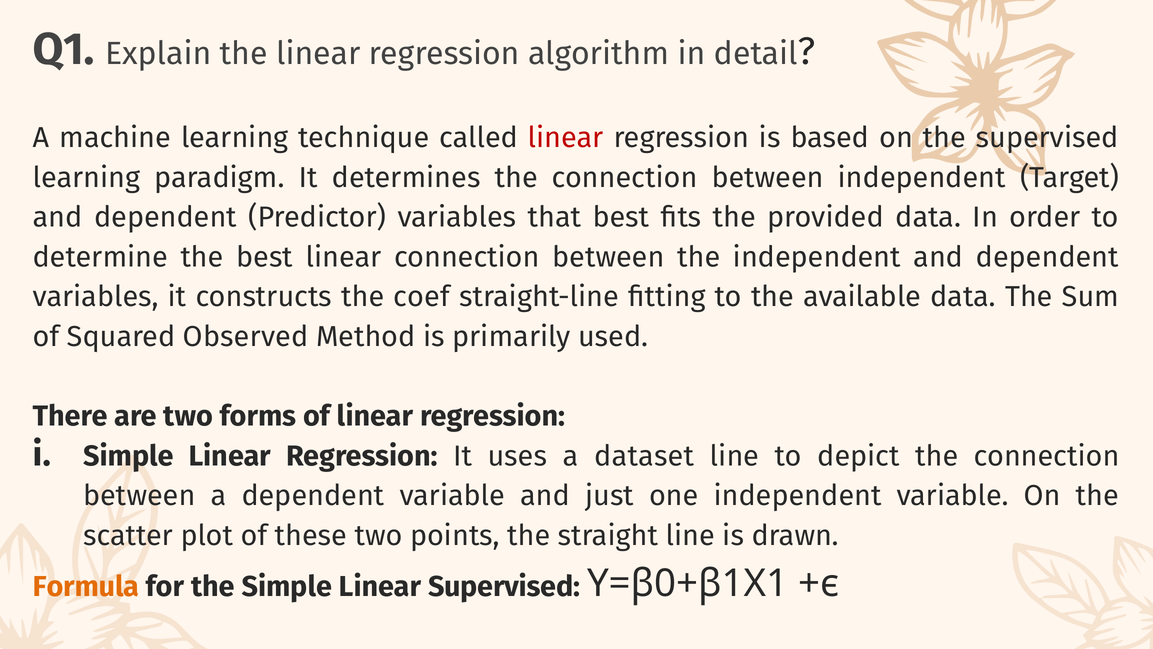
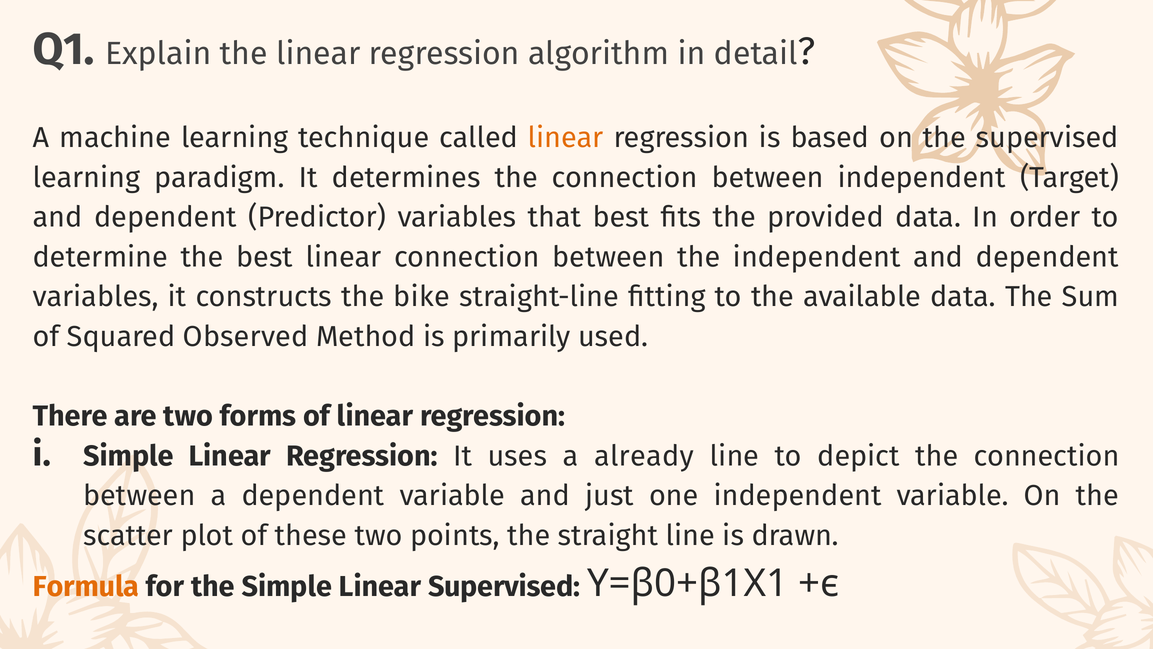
linear colour: red -> orange (566, 138)
coef: coef -> bike (422, 297)
dataset: dataset -> already (644, 456)
